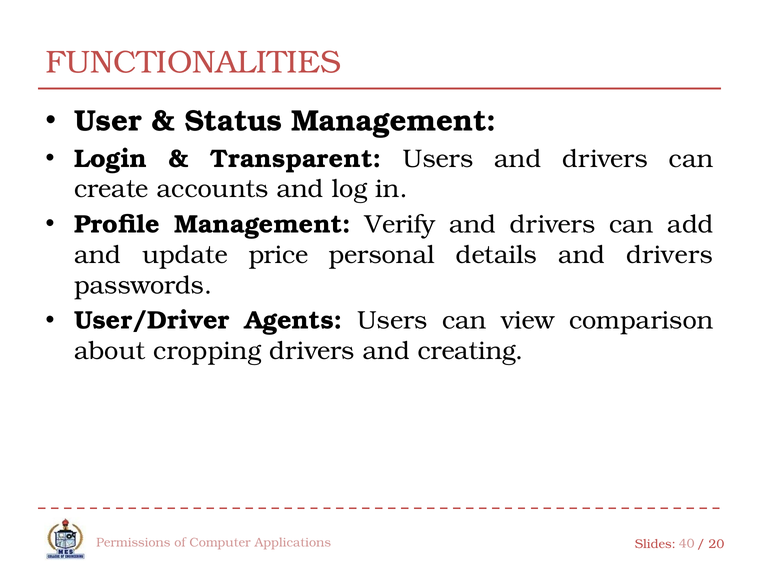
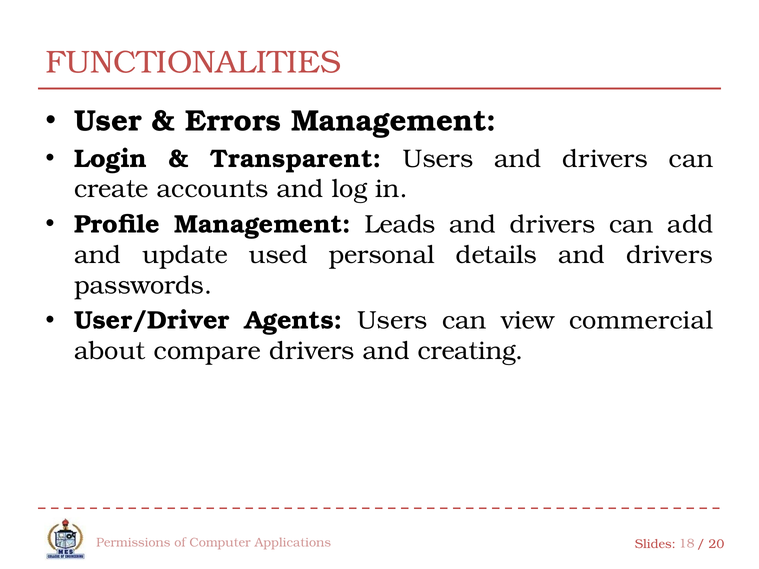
Status: Status -> Errors (233, 121)
Verify: Verify -> Leads (400, 225)
price: price -> used (278, 255)
comparison: comparison -> commercial (641, 321)
cropping: cropping -> compare (207, 351)
40: 40 -> 18 (687, 544)
